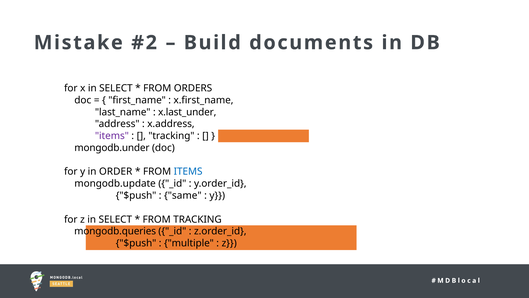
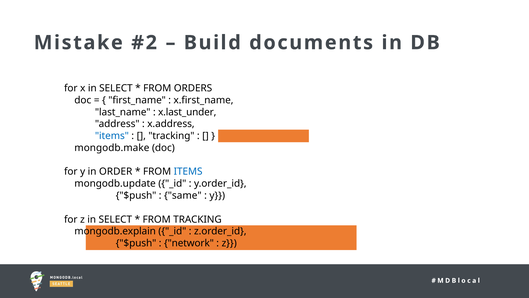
items colour: purple -> blue (112, 136)
mongodb.under: mongodb.under -> mongodb.make (112, 148)
mongodb.queries: mongodb.queries -> mongodb.explain (115, 231)
multiple: multiple -> network (189, 243)
